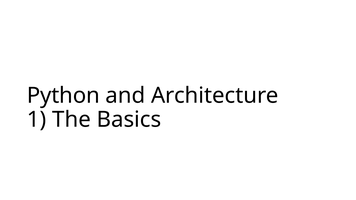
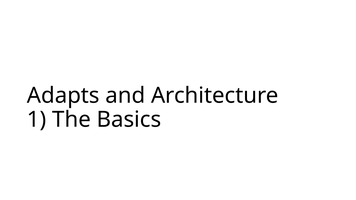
Python: Python -> Adapts (63, 96)
